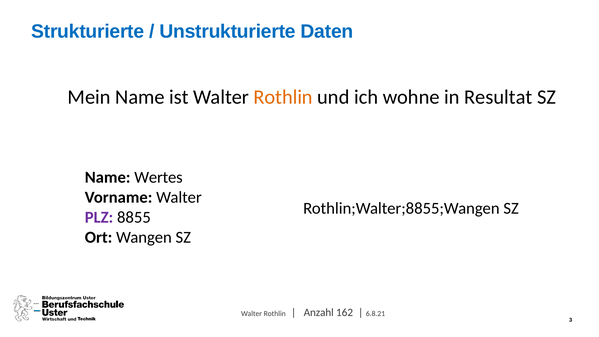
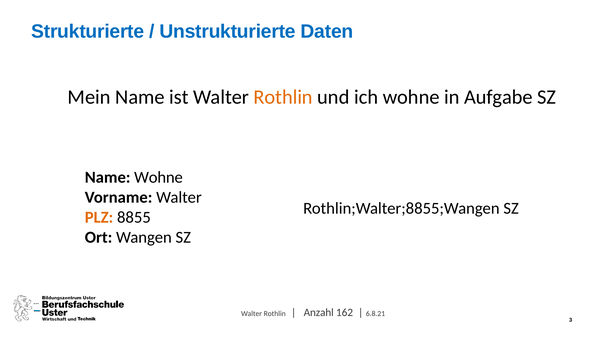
Resultat: Resultat -> Aufgabe (498, 97)
Name Wertes: Wertes -> Wohne (158, 177)
PLZ colour: purple -> orange (99, 217)
